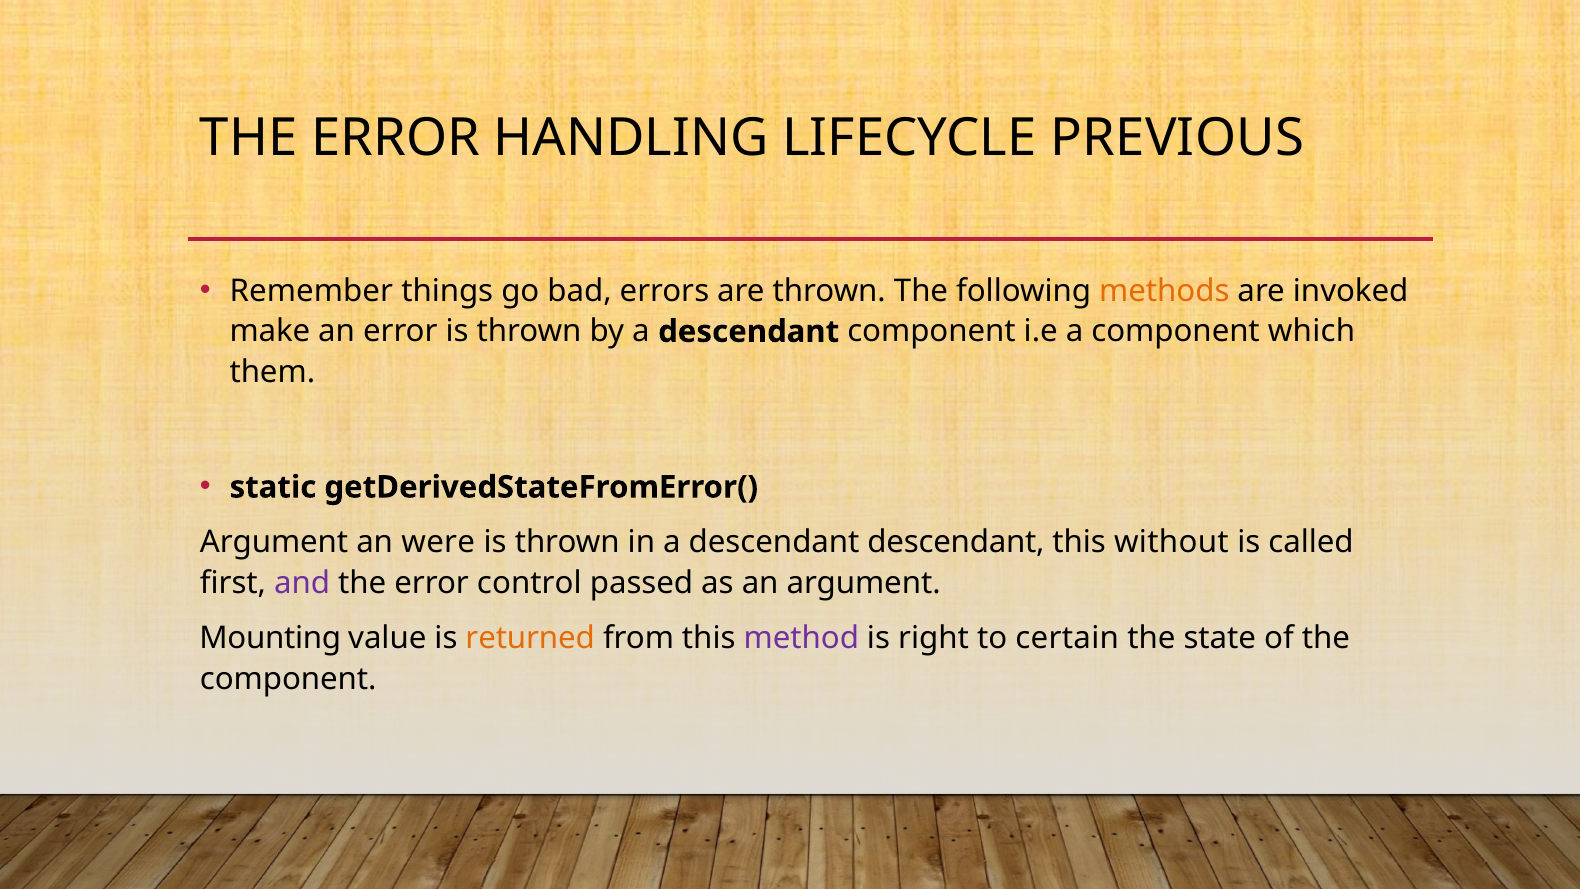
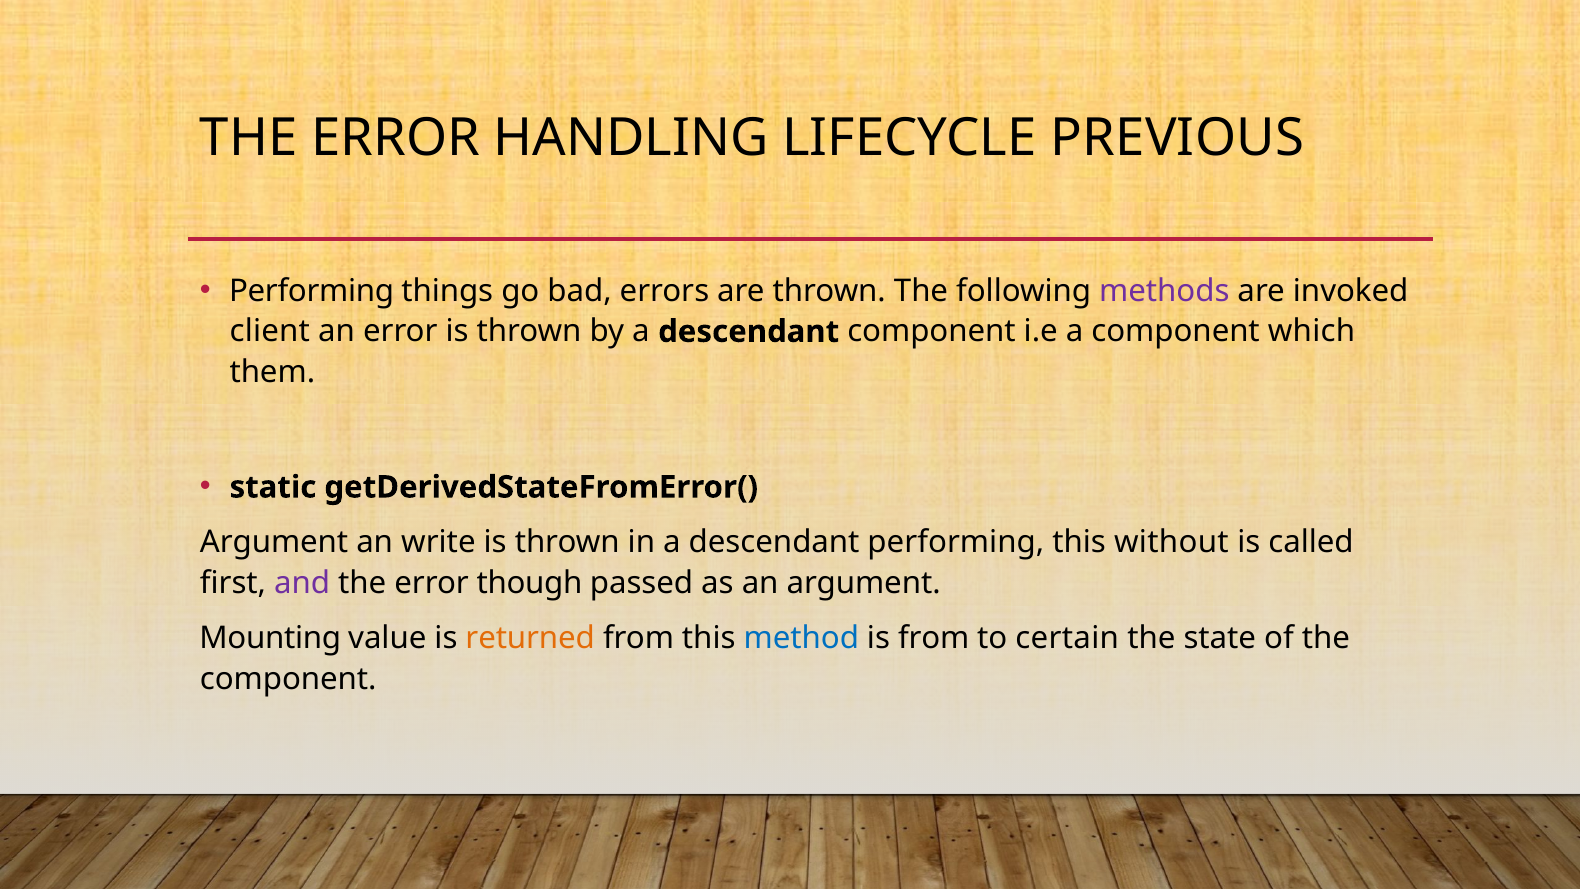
Remember: Remember -> Performing (312, 291)
methods colour: orange -> purple (1164, 291)
make: make -> client (270, 332)
were: were -> write (438, 542)
descendant descendant: descendant -> performing (956, 542)
control: control -> though (530, 583)
method colour: purple -> blue (801, 638)
is right: right -> from (934, 638)
